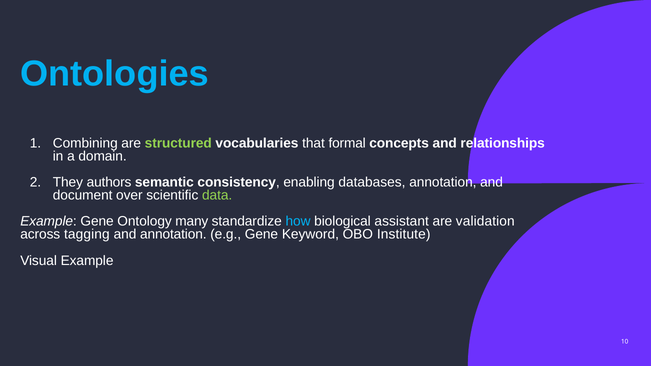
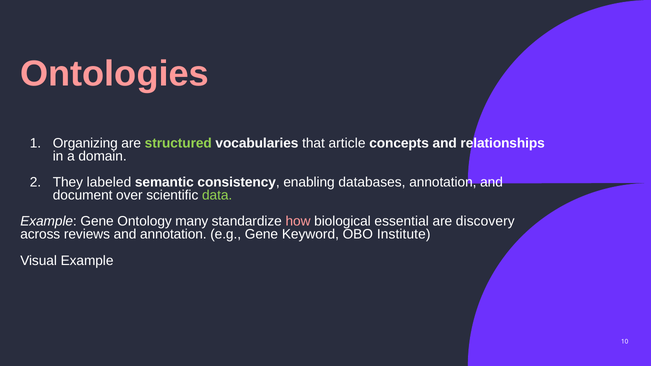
Ontologies colour: light blue -> pink (115, 74)
Combining: Combining -> Organizing (85, 143)
formal: formal -> article (347, 143)
authors: authors -> labeled (109, 182)
how colour: light blue -> pink (298, 222)
assistant: assistant -> essential (402, 222)
validation: validation -> discovery (485, 222)
tagging: tagging -> reviews (87, 235)
